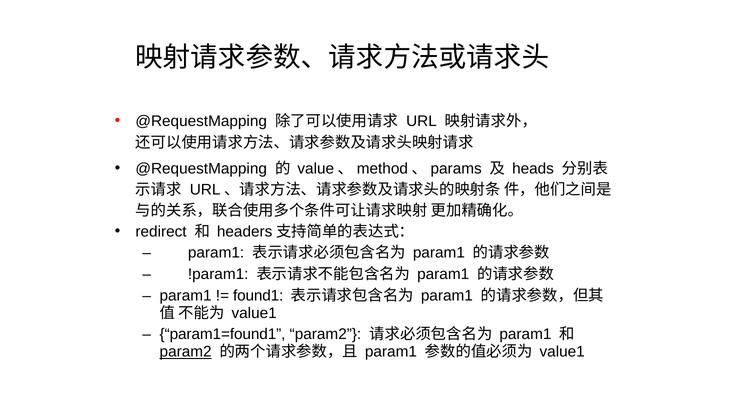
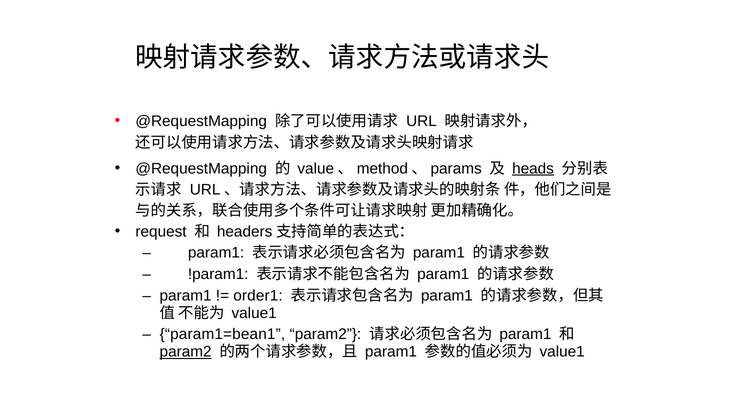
heads underline: none -> present (533, 169)
redirect: redirect -> request (161, 232)
found1: found1 -> order1 (258, 295)
param1=found1: param1=found1 -> param1=bean1 (222, 334)
